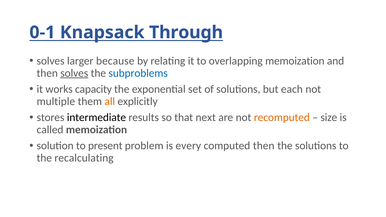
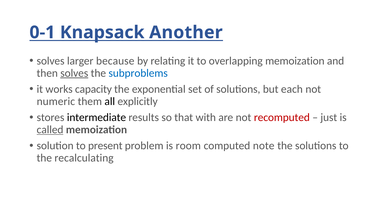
Through: Through -> Another (186, 32)
multiple: multiple -> numeric (56, 101)
all colour: orange -> black (110, 101)
next: next -> with (206, 118)
recomputed colour: orange -> red (282, 118)
size: size -> just (329, 118)
called underline: none -> present (50, 130)
every: every -> room (188, 146)
computed then: then -> note (264, 146)
